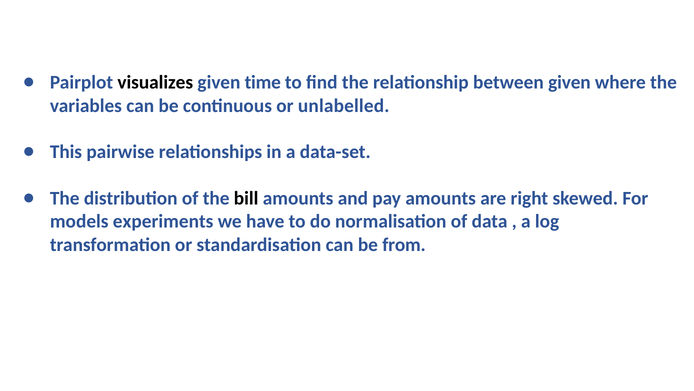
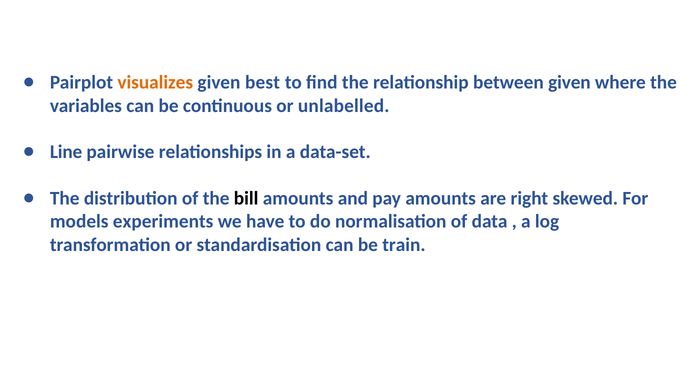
visualizes colour: black -> orange (155, 82)
time: time -> best (263, 82)
This: This -> Line (66, 152)
from: from -> train (404, 244)
